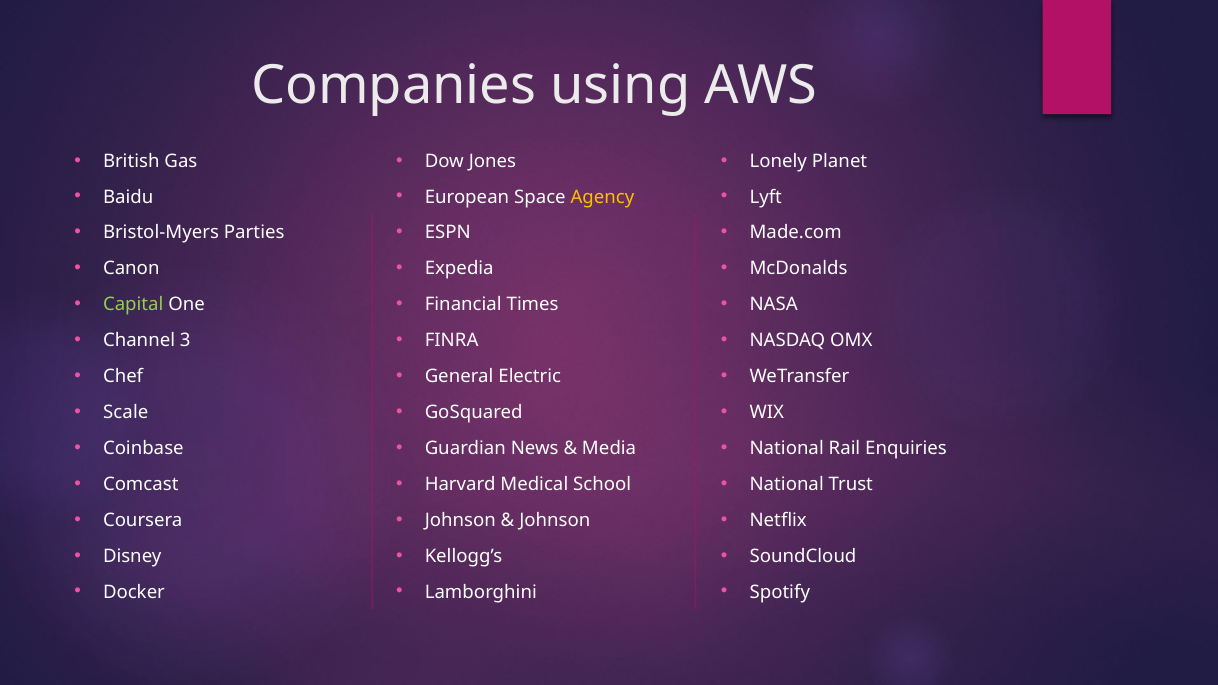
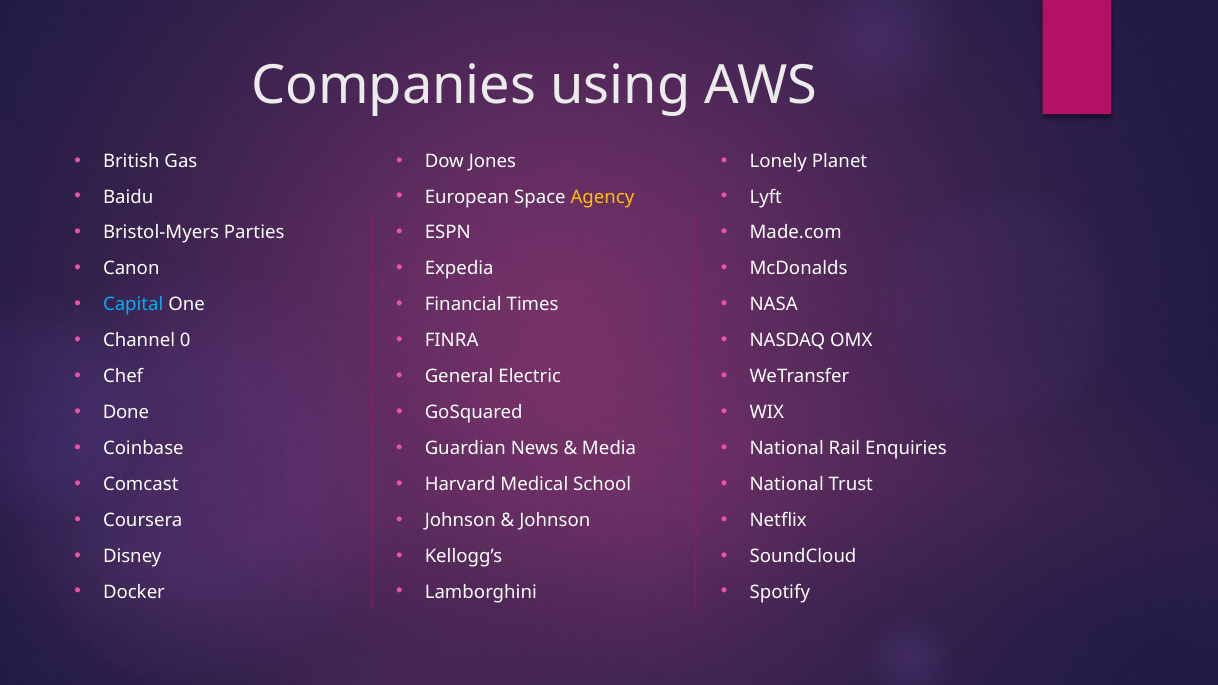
Capital colour: light green -> light blue (133, 305)
3: 3 -> 0 (185, 341)
Scale: Scale -> Done (126, 412)
